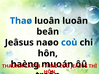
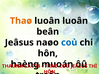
Thaø colour: blue -> orange (21, 21)
